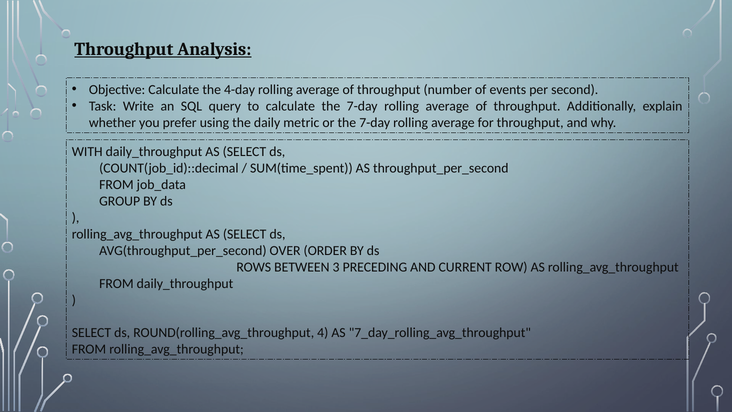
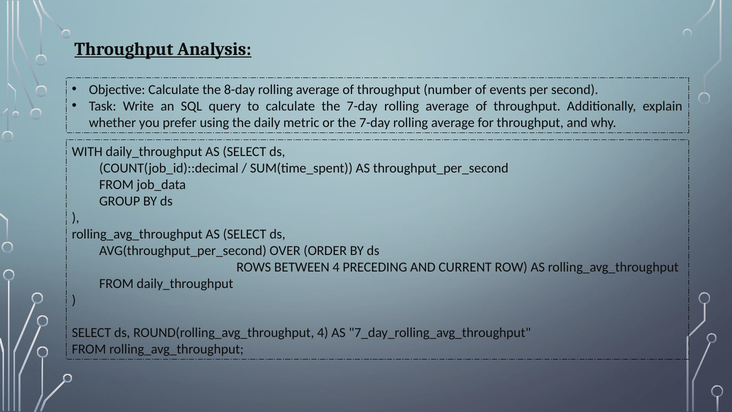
4-day: 4-day -> 8-day (240, 90)
BETWEEN 3: 3 -> 4 (336, 267)
